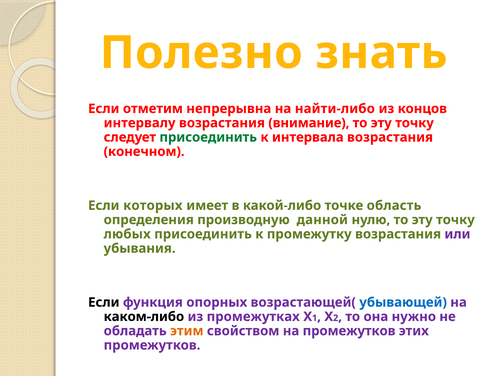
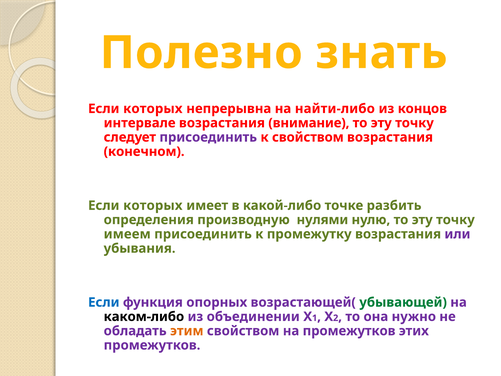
отметим: отметим -> которых (153, 109)
интервалу: интервалу -> интервале (140, 123)
присоединить colour: green -> purple (208, 137)
к интервала: интервала -> свойством (308, 137)
область: область -> разбить (394, 205)
данной: данной -> нулями (322, 220)
любых: любых -> имеем (127, 234)
Если colour: black -> blue (104, 302)
убывающей colour: blue -> green (403, 302)
промежутках: промежутках -> объединении (253, 316)
